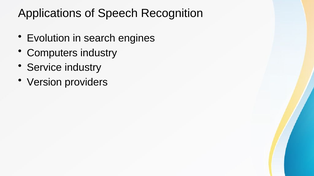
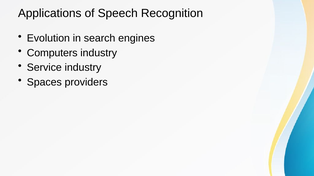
Version: Version -> Spaces (44, 82)
